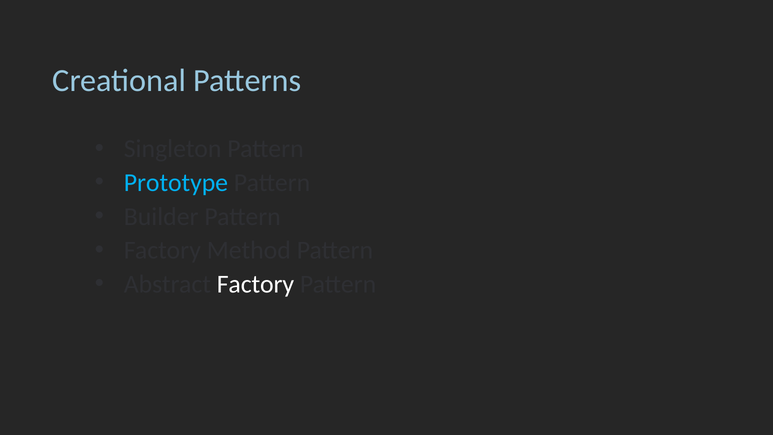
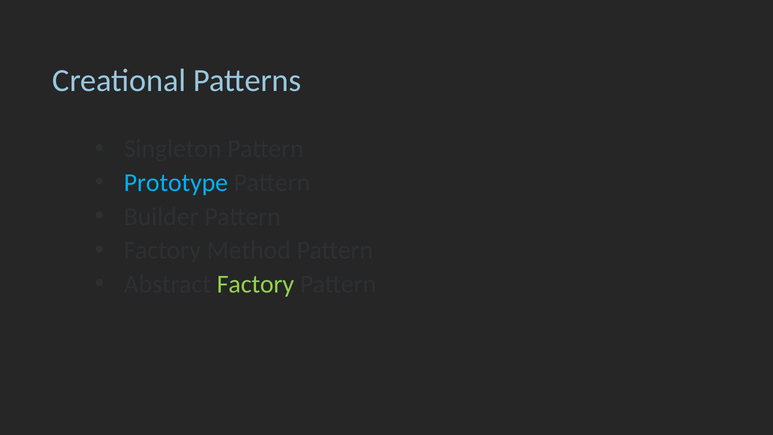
Factory colour: white -> light green (255, 284)
